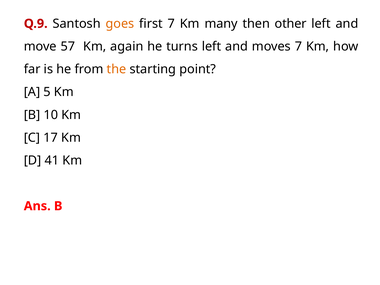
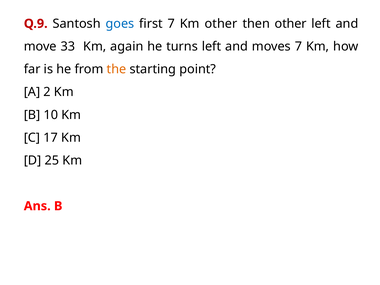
goes colour: orange -> blue (120, 24)
Km many: many -> other (221, 24)
57: 57 -> 33 (68, 46)
5: 5 -> 2 (47, 92)
41: 41 -> 25 (52, 160)
